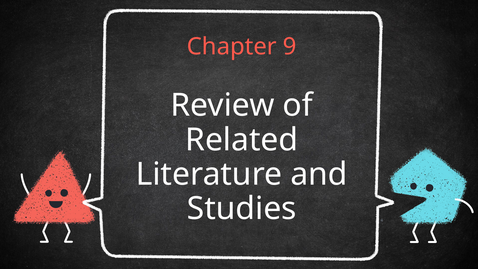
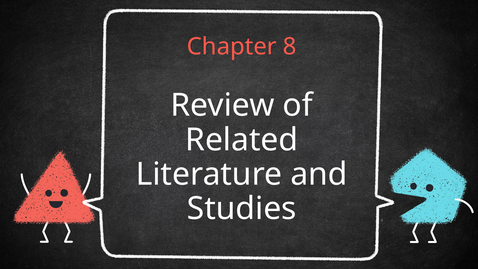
9: 9 -> 8 (290, 47)
